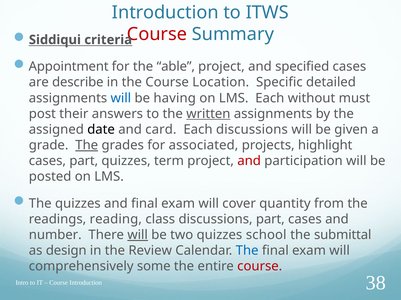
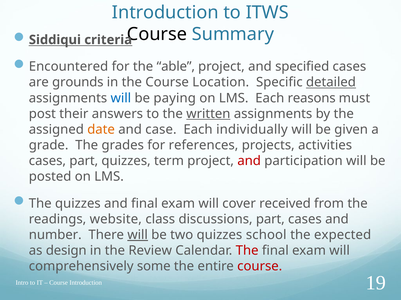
Course colour: red -> black (157, 34)
Appointment: Appointment -> Encountered (69, 67)
describe: describe -> grounds (78, 83)
detailed underline: none -> present (331, 83)
having: having -> paying (175, 98)
without: without -> reasons (312, 98)
date colour: black -> orange (101, 130)
card: card -> case (161, 130)
Each discussions: discussions -> individually (252, 130)
The underline: present -> none (87, 146)
associated: associated -> references (203, 146)
highlight: highlight -> activities (325, 146)
quantity: quantity -> received (285, 204)
reading: reading -> website (116, 220)
submittal: submittal -> expected (343, 235)
The colour: blue -> red (247, 251)
38: 38 -> 19 (376, 284)
